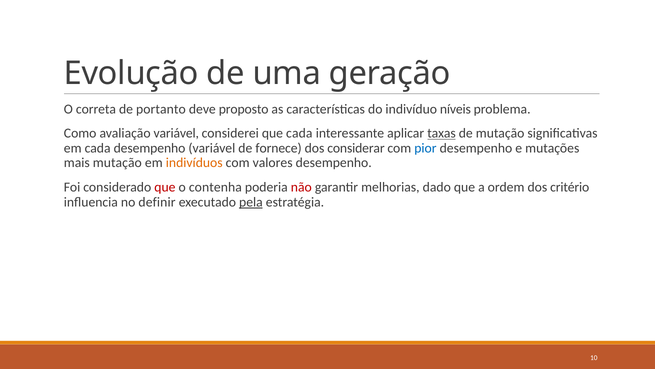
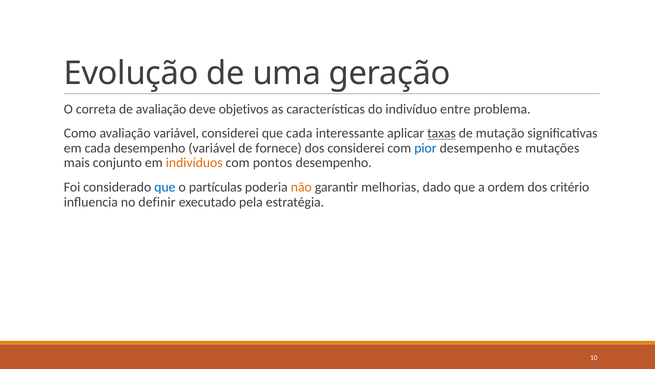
de portanto: portanto -> avaliação (161, 109)
proposto: proposto -> objetivos (244, 109)
níveis: níveis -> entre (455, 109)
dos considerar: considerar -> considerei (356, 148)
mais mutação: mutação -> conjunto (117, 163)
valores: valores -> pontos (273, 163)
que colour: red -> blue (165, 187)
contenha: contenha -> partículas (215, 187)
não colour: red -> orange (301, 187)
pela underline: present -> none (251, 202)
